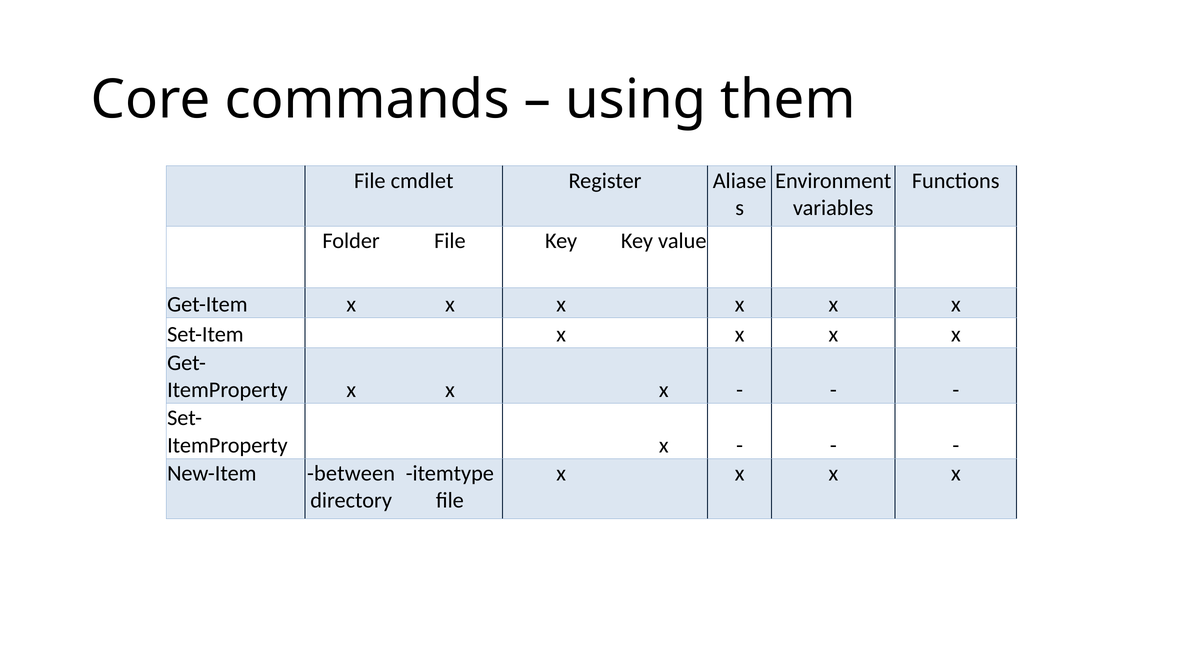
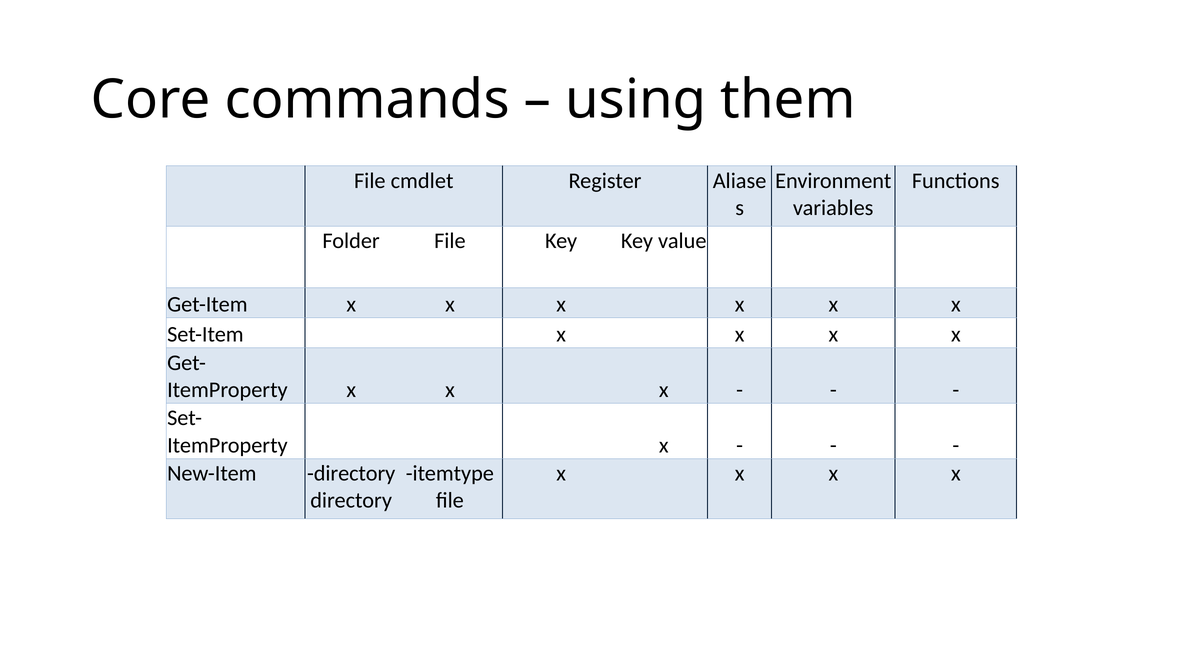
New-Item between: between -> directory (351, 474)
